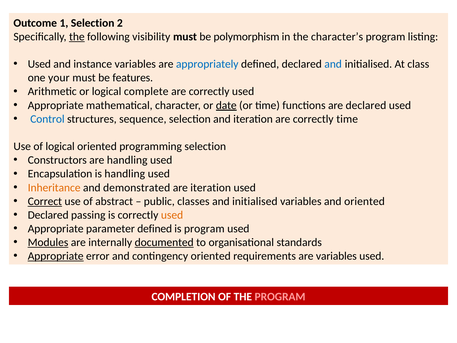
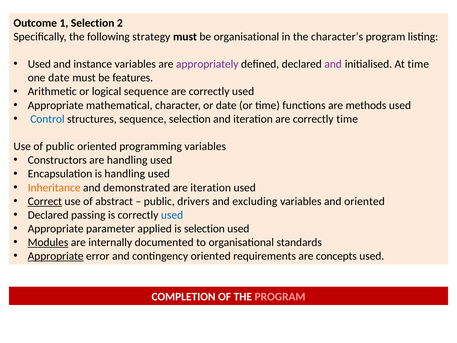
the underline: present -> none (77, 37)
visibility: visibility -> strategy (151, 37)
be polymorphism: polymorphism -> organisational (246, 37)
appropriately colour: blue -> purple (207, 64)
and colour: blue -> purple (333, 64)
At class: class -> time (418, 64)
one your: your -> date (59, 78)
logical complete: complete -> sequence (146, 91)
date underline: present -> none (226, 105)
are declared: declared -> methods (366, 105)
of logical: logical -> public (60, 146)
programming selection: selection -> variables (205, 146)
classes: classes -> drivers (193, 201)
initialised: initialised -> excluding (255, 201)
used colour: orange -> blue (172, 215)
parameter defined: defined -> applied (155, 229)
is program: program -> selection (204, 229)
documented underline: present -> none (164, 242)
are variables: variables -> concepts (336, 256)
